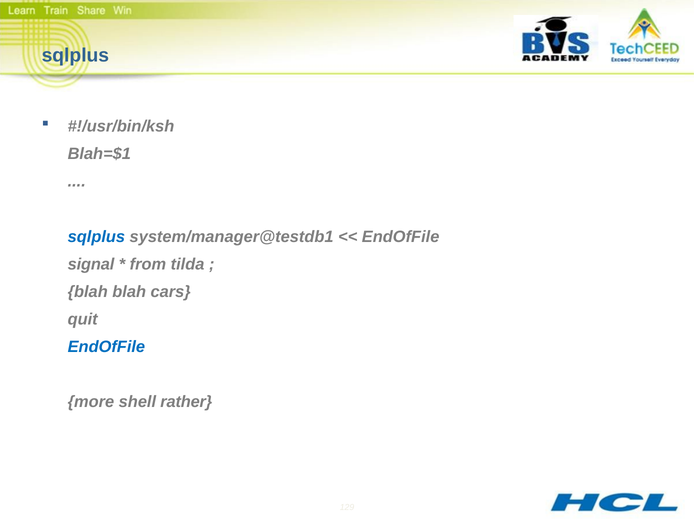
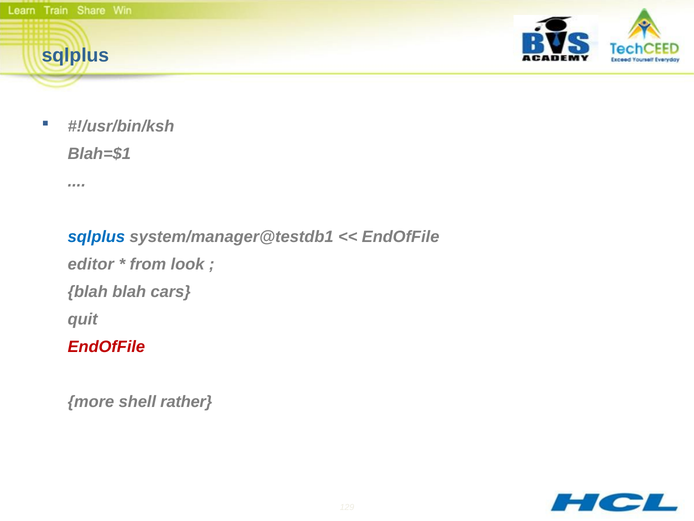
signal: signal -> editor (91, 264)
tilda: tilda -> look (188, 264)
EndOfFile colour: blue -> red (106, 346)
